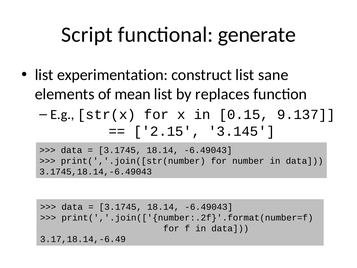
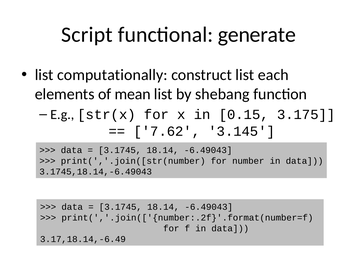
experimentation: experimentation -> computationally (112, 75)
sane: sane -> each (273, 75)
replaces: replaces -> shebang (222, 94)
9.137: 9.137 -> 3.175 (306, 114)
2.15: 2.15 -> 7.62 (167, 131)
